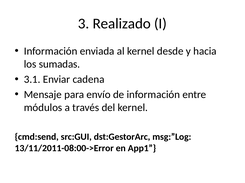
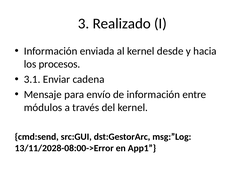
sumadas: sumadas -> procesos (59, 64)
13/11/2011-08:00->Error: 13/11/2011-08:00->Error -> 13/11/2028-08:00->Error (64, 149)
